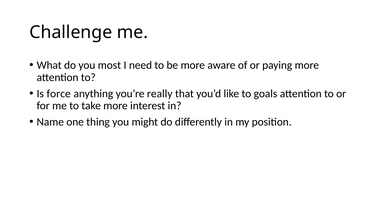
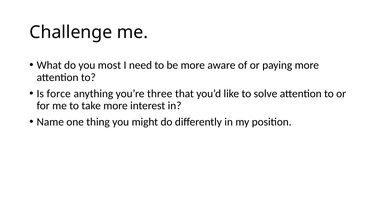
really: really -> three (160, 94)
goals: goals -> solve (265, 94)
